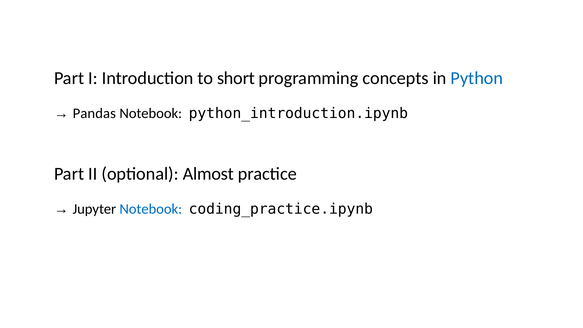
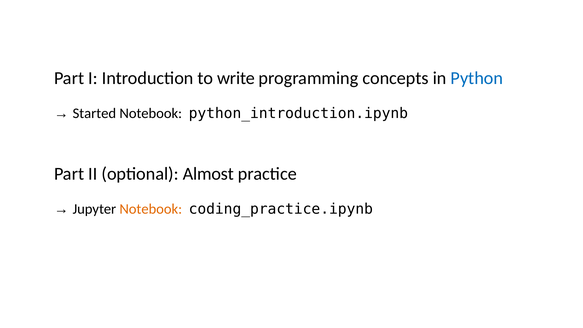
short: short -> write (236, 78)
Pandas: Pandas -> Started (94, 113)
Notebook colour: blue -> orange (151, 209)
